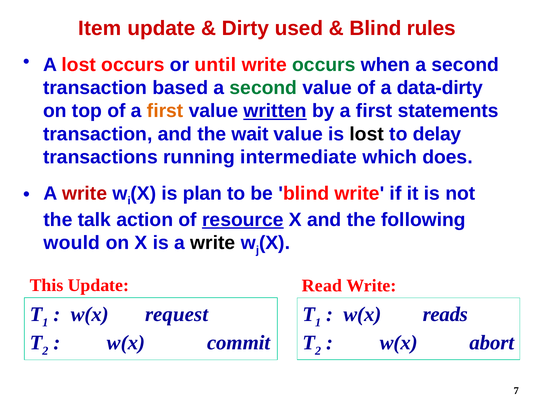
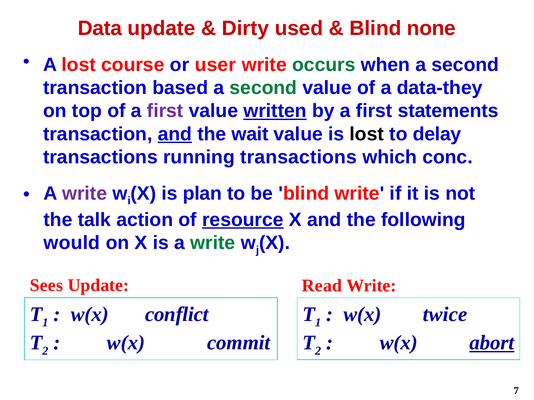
Item: Item -> Data (100, 28)
rules: rules -> none (431, 28)
lost occurs: occurs -> course (133, 65)
until: until -> user (215, 65)
data-dirty: data-dirty -> data-they (440, 88)
first colour: orange -> purple (165, 111)
and underline: none -> present (175, 134)
running intermediate: intermediate -> transactions (299, 157)
does: does -> conc (448, 157)
write colour: red -> purple (85, 194)
write colour: black -> green (213, 243)
This: This -> Sees (46, 286)
request: request -> conflict (177, 315)
reads: reads -> twice (445, 315)
abort underline: none -> present (492, 343)
